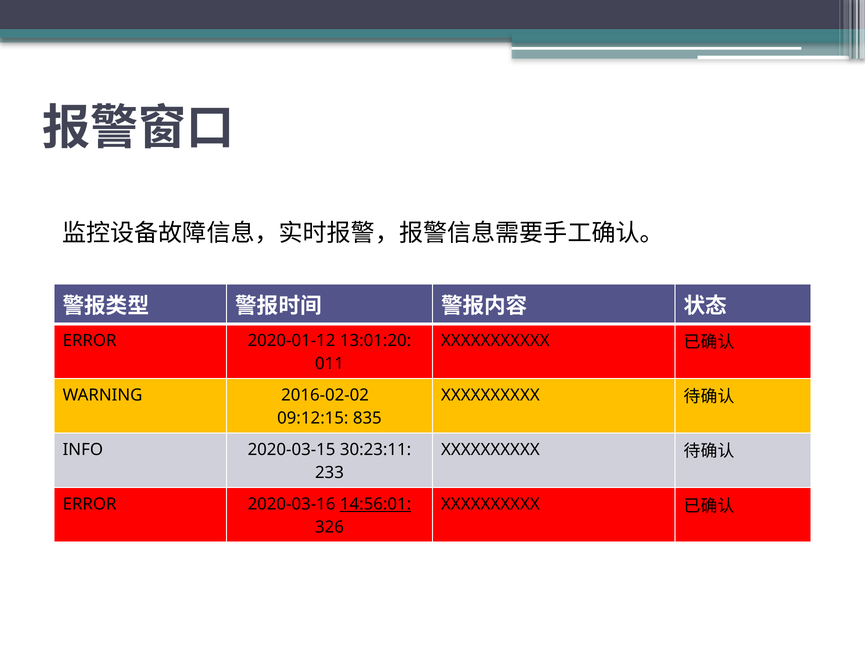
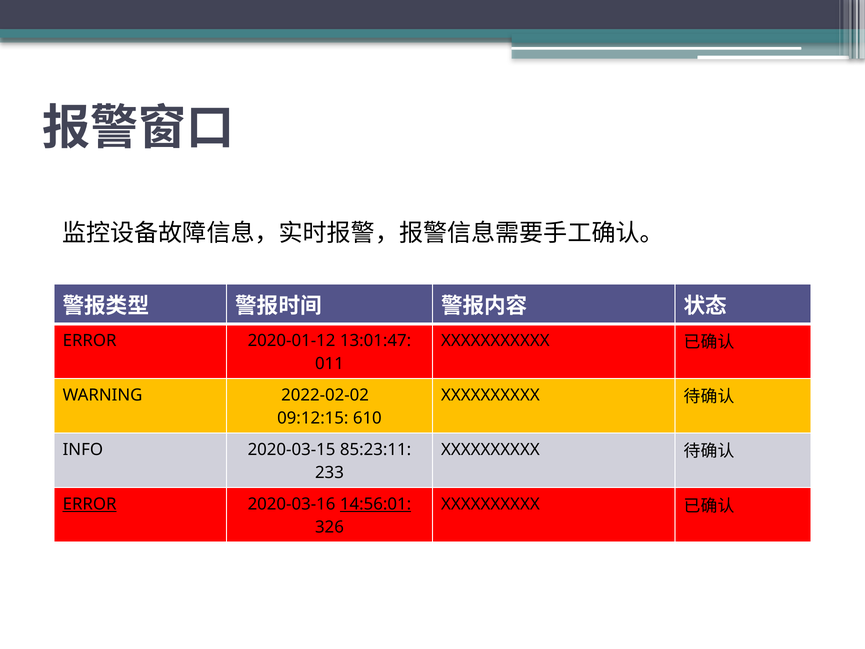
13:01:20: 13:01:20 -> 13:01:47 (376, 341)
2016-02-02: 2016-02-02 -> 2022-02-02 (325, 395)
835: 835 -> 610 (367, 418)
30:23:11: 30:23:11 -> 85:23:11 (376, 450)
ERROR underline: none -> present (90, 504)
